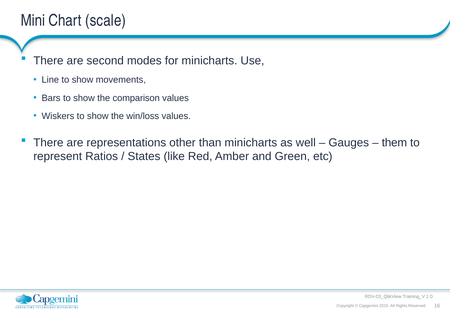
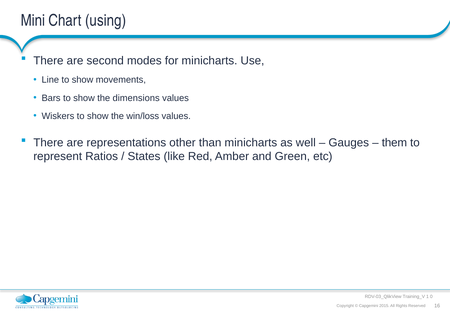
scale: scale -> using (106, 20)
comparison: comparison -> dimensions (136, 98)
